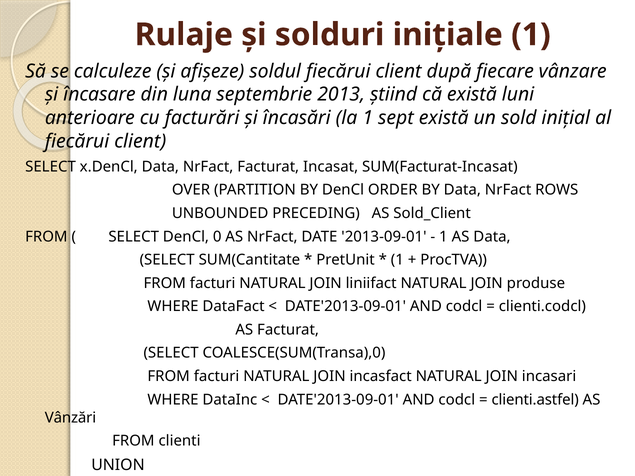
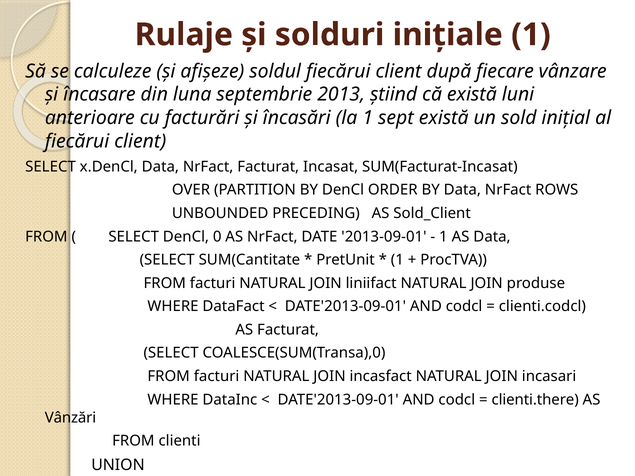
clienti.astfel: clienti.astfel -> clienti.there (535, 400)
